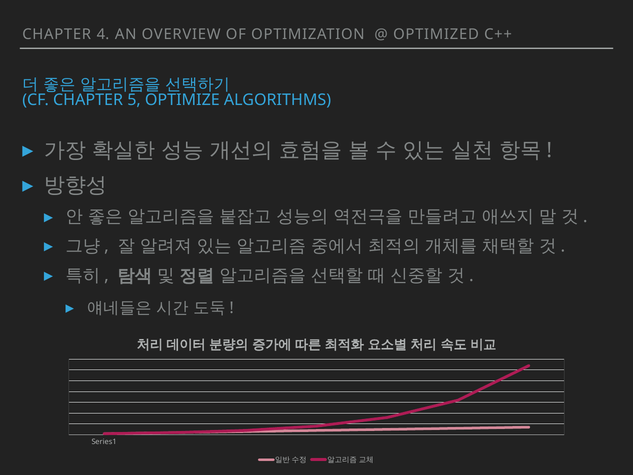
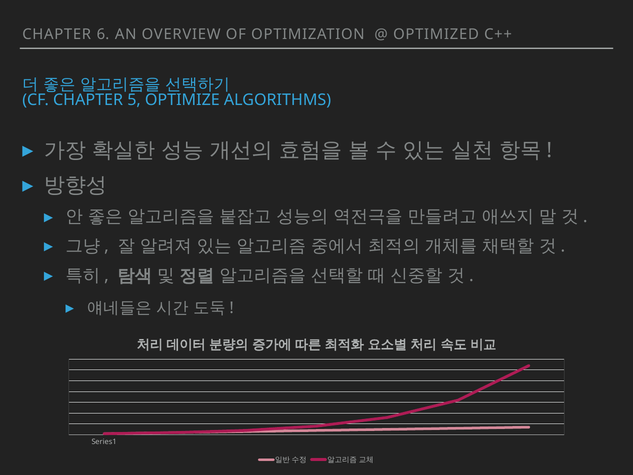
4: 4 -> 6 (103, 34)
